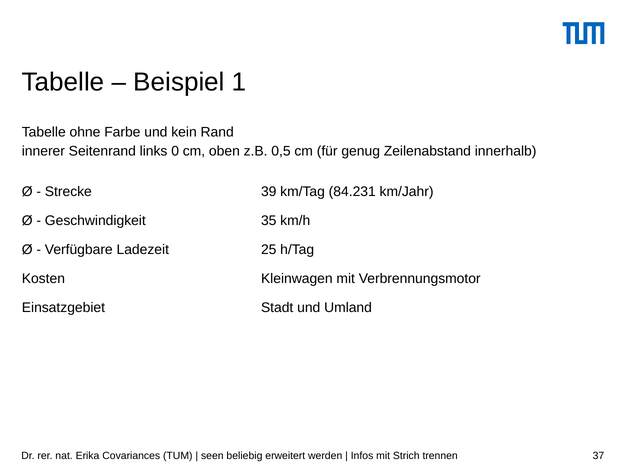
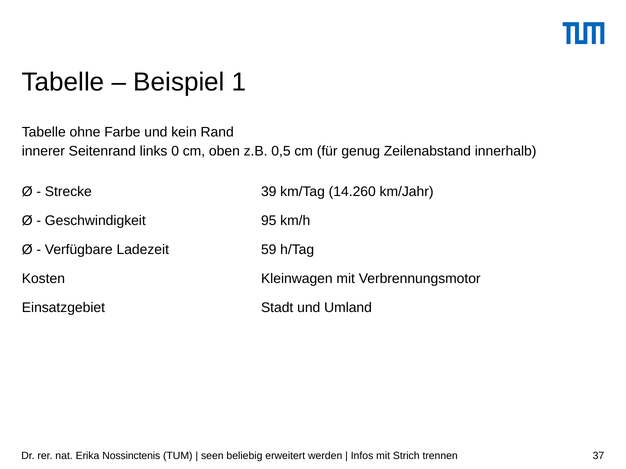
84.231: 84.231 -> 14.260 (352, 192)
35: 35 -> 95 (269, 221)
25: 25 -> 59 (269, 250)
Covariances: Covariances -> Nossinctenis (131, 456)
